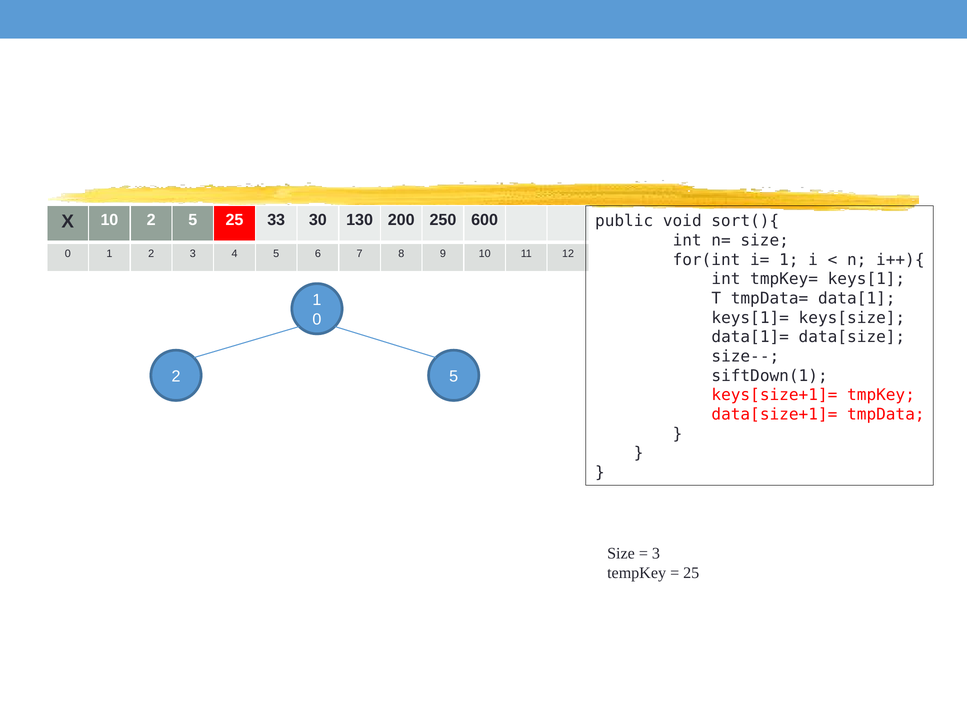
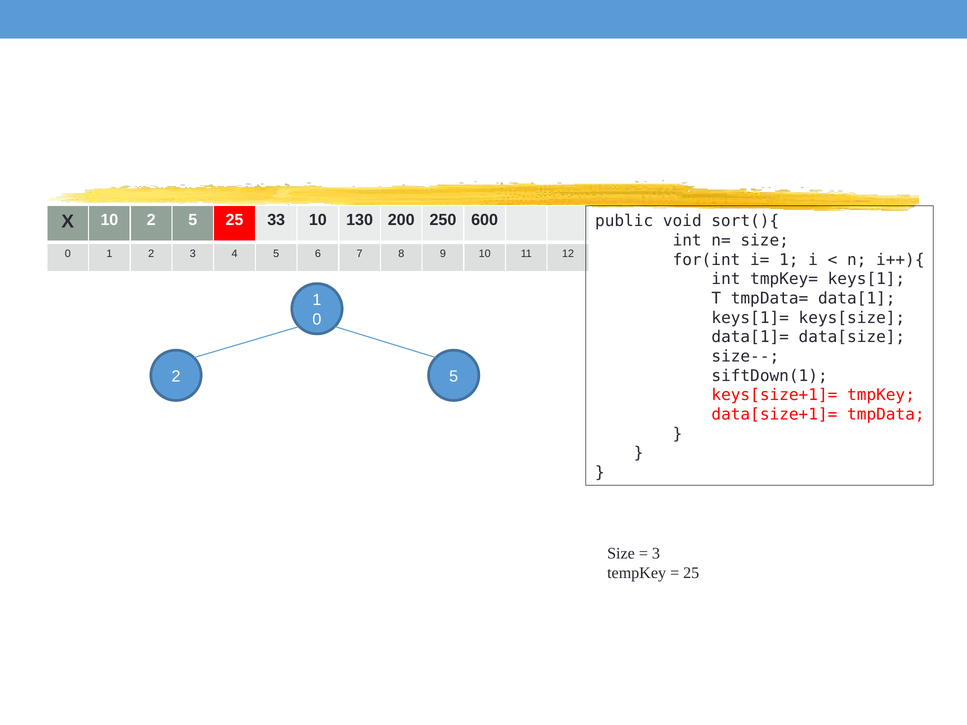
33 30: 30 -> 10 (318, 220)
